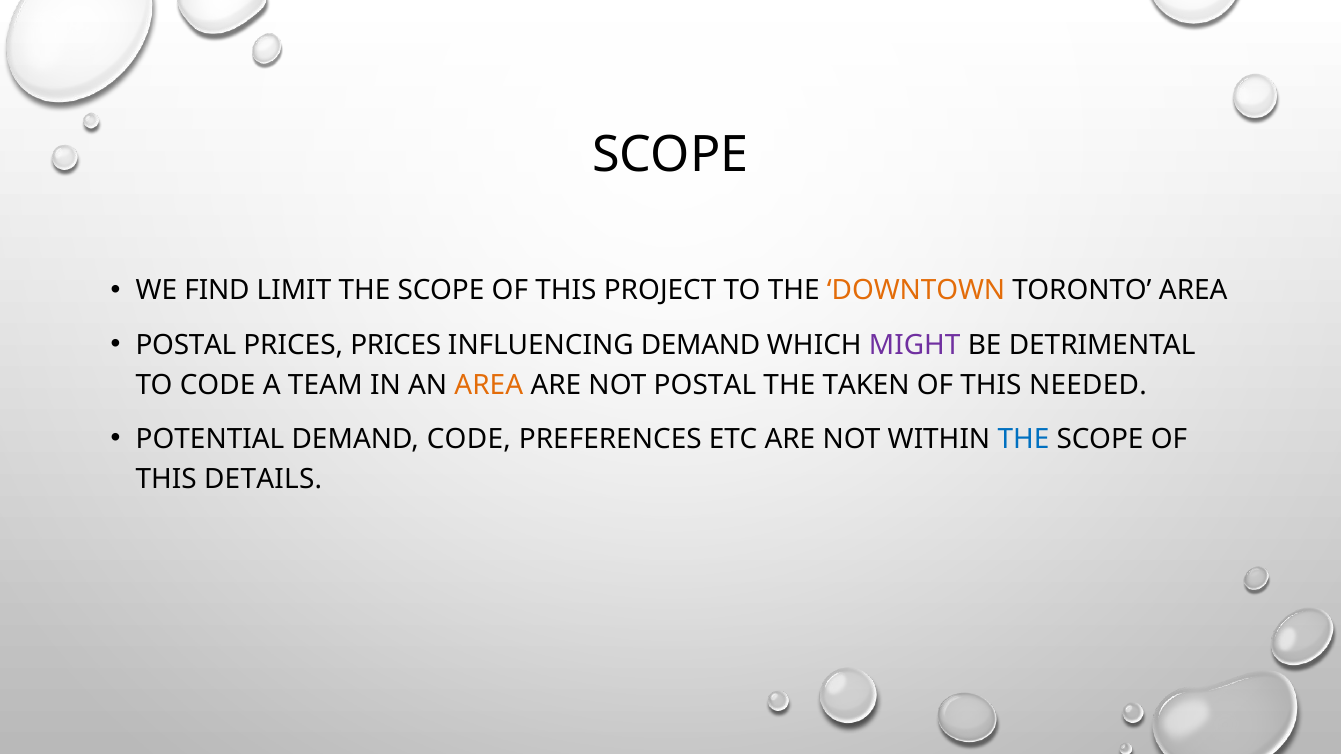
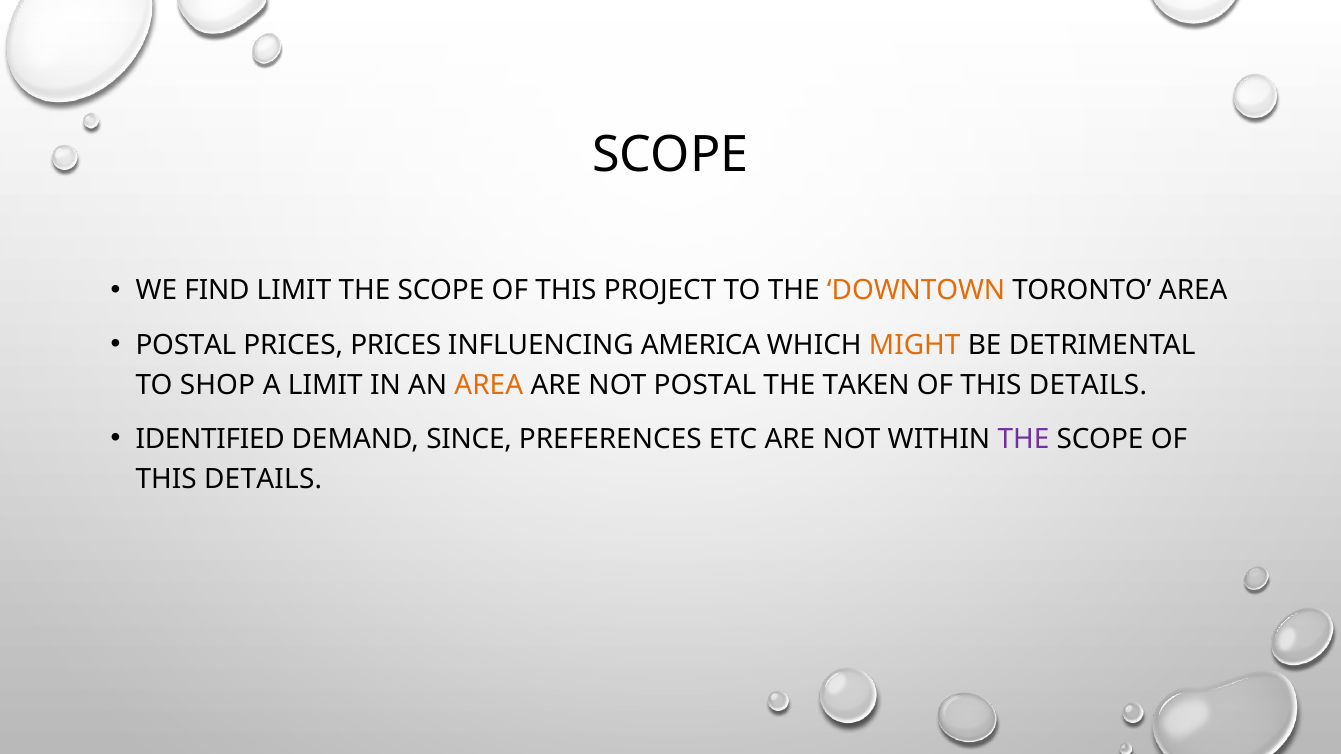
INFLUENCING DEMAND: DEMAND -> AMERICA (701, 345)
MIGHT colour: purple -> orange (915, 345)
TO CODE: CODE -> SHOP (217, 385)
A TEAM: TEAM -> LIMIT (325, 385)
NEEDED: NEEDED -> DETAILS (1088, 385)
POTENTIAL: POTENTIAL -> IDENTIFIED (210, 439)
DEMAND CODE: CODE -> SINCE (469, 439)
THE colour: blue -> purple (1023, 439)
